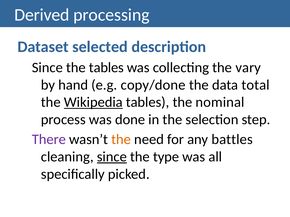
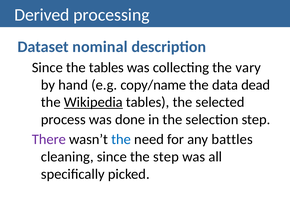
selected: selected -> nominal (100, 47)
copy/done: copy/done -> copy/name (153, 85)
total: total -> dead (256, 85)
nominal: nominal -> selected (220, 102)
the colour: orange -> blue (121, 140)
since underline: present -> none (112, 157)
the type: type -> step (166, 157)
